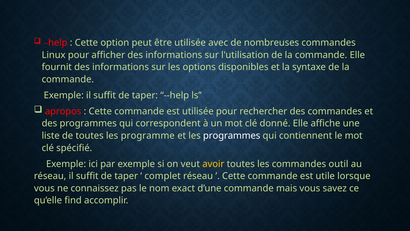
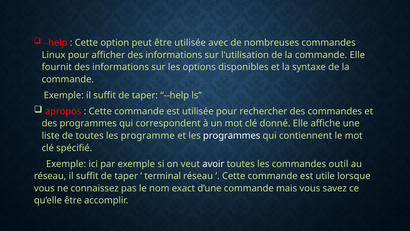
avoir colour: yellow -> white (213, 164)
complet: complet -> terminal (163, 176)
qu’elle find: find -> être (73, 200)
